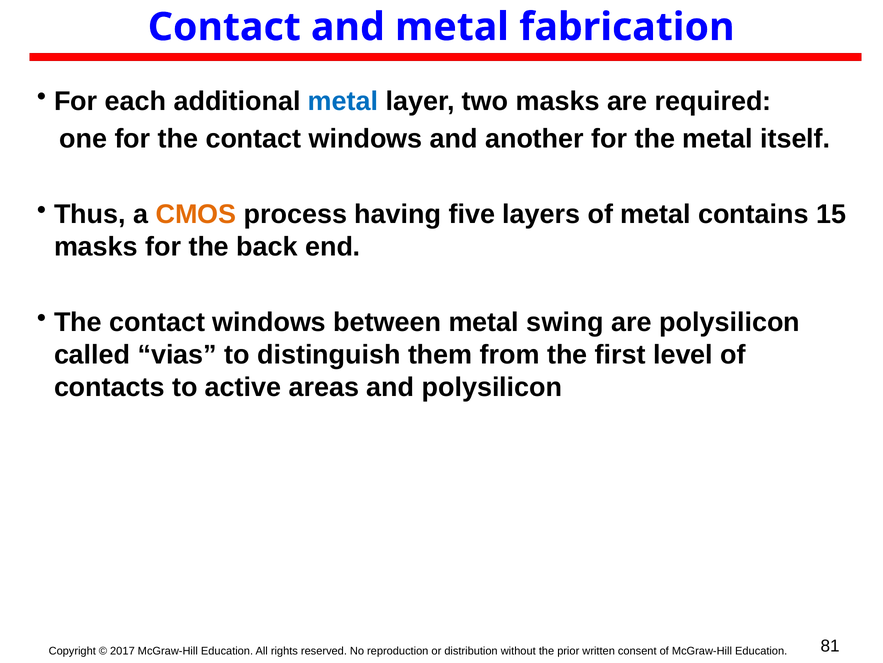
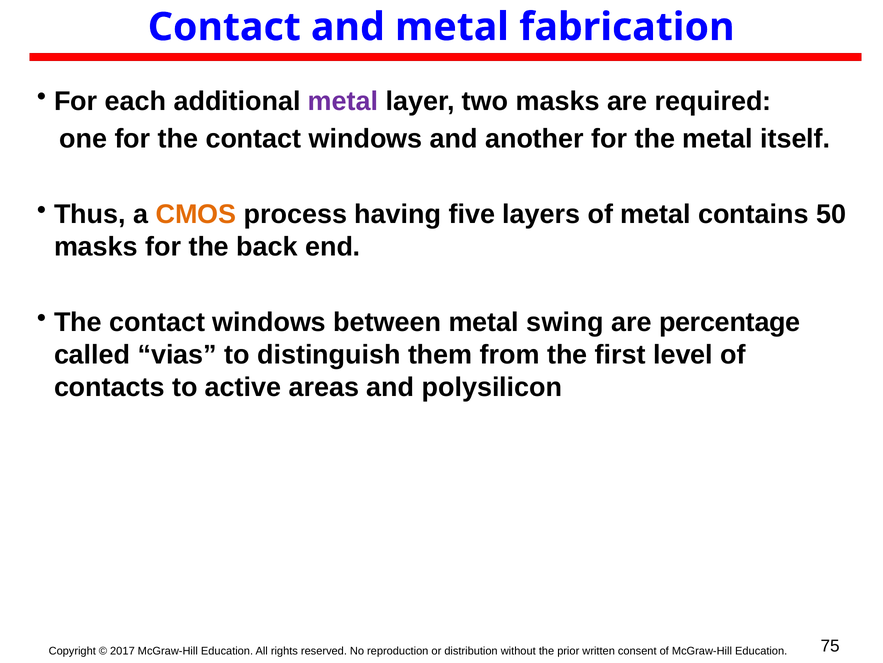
metal colour: blue -> purple (343, 101)
15: 15 -> 50 (831, 214)
are polysilicon: polysilicon -> percentage (730, 322)
81: 81 -> 75 (830, 646)
